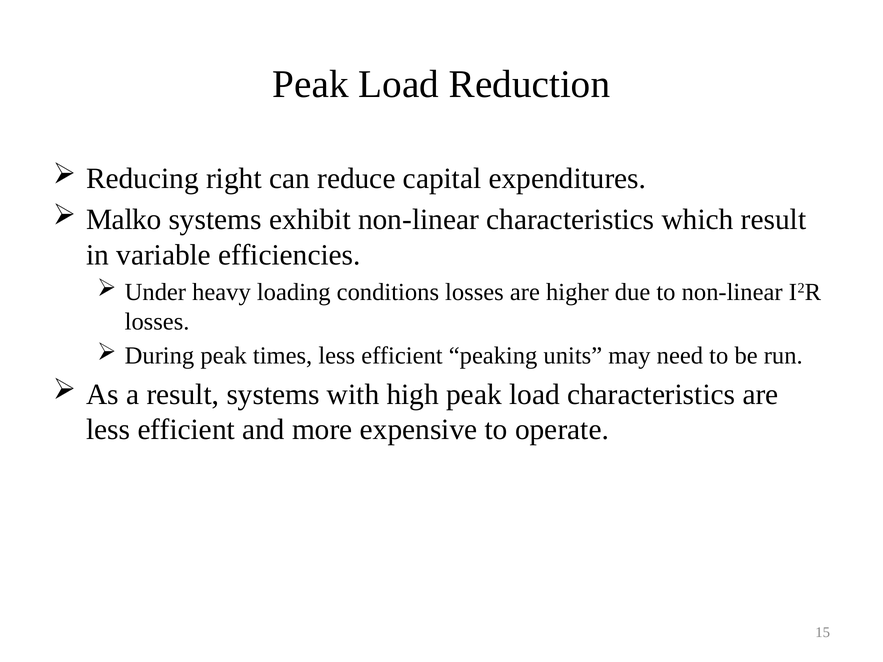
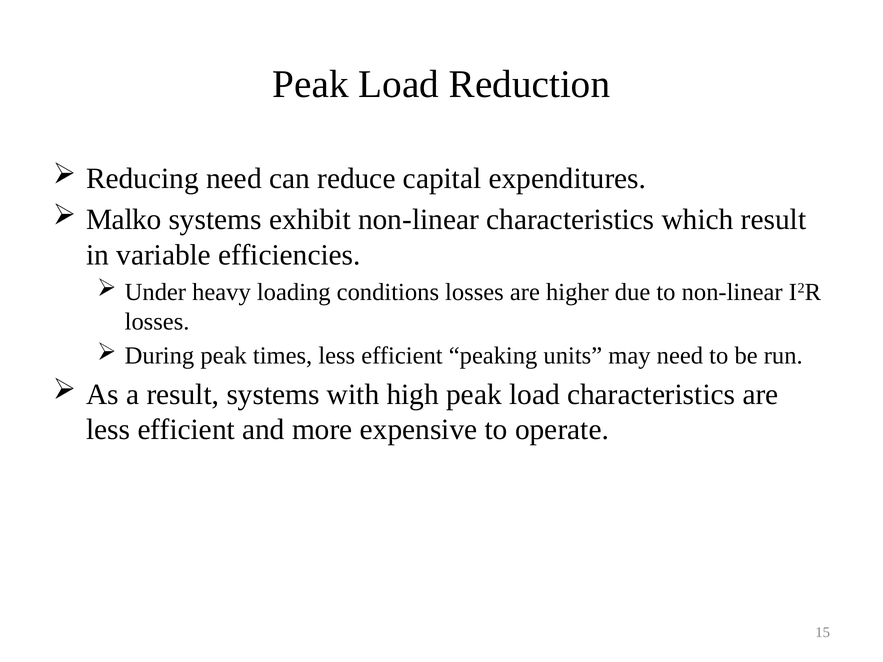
Reducing right: right -> need (234, 179)
